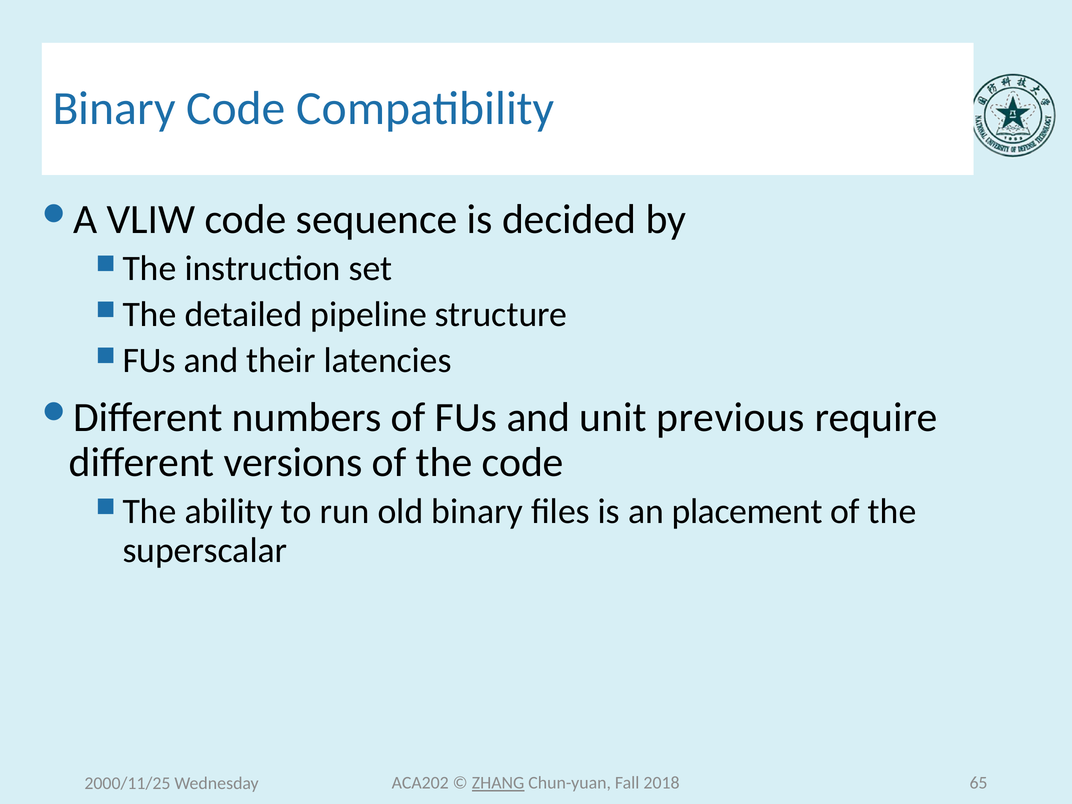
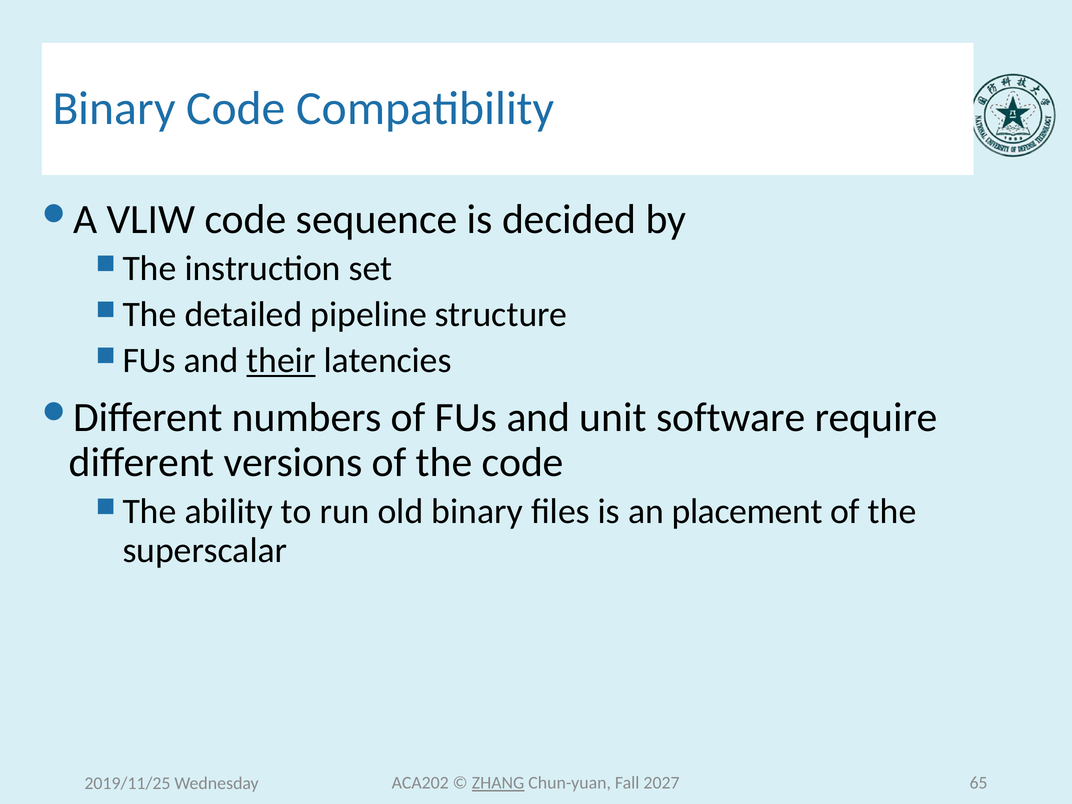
their underline: none -> present (281, 361)
previous: previous -> software (731, 417)
2018: 2018 -> 2027 (662, 783)
2000/11/25: 2000/11/25 -> 2019/11/25 (127, 783)
